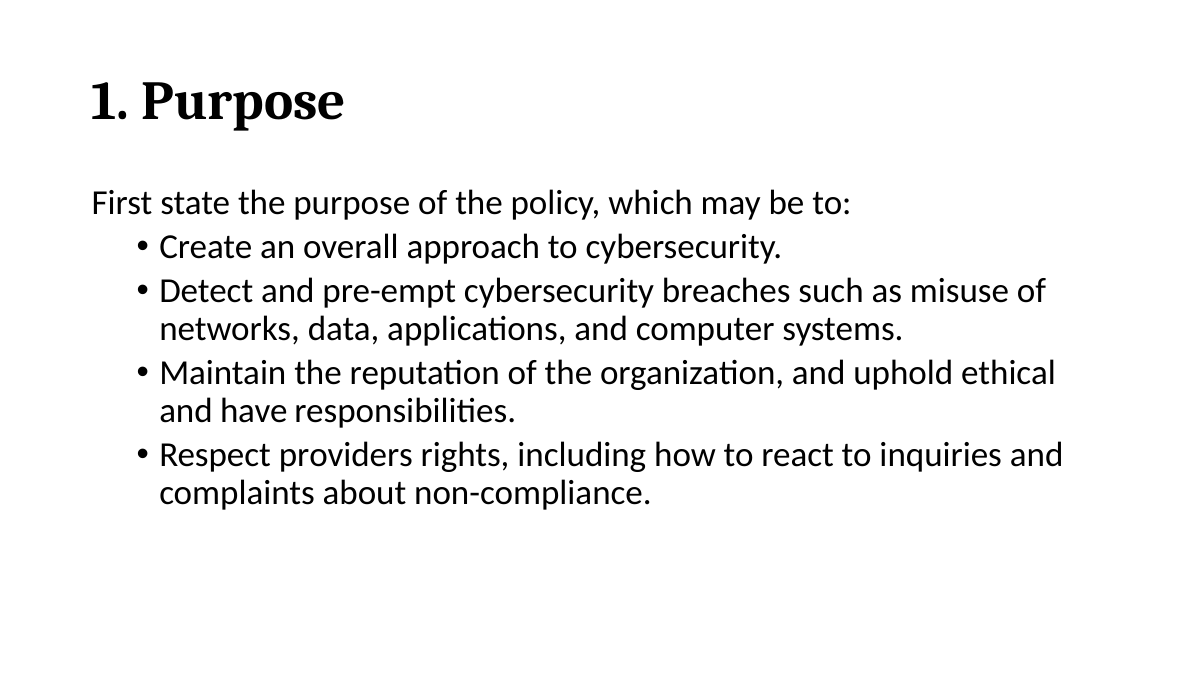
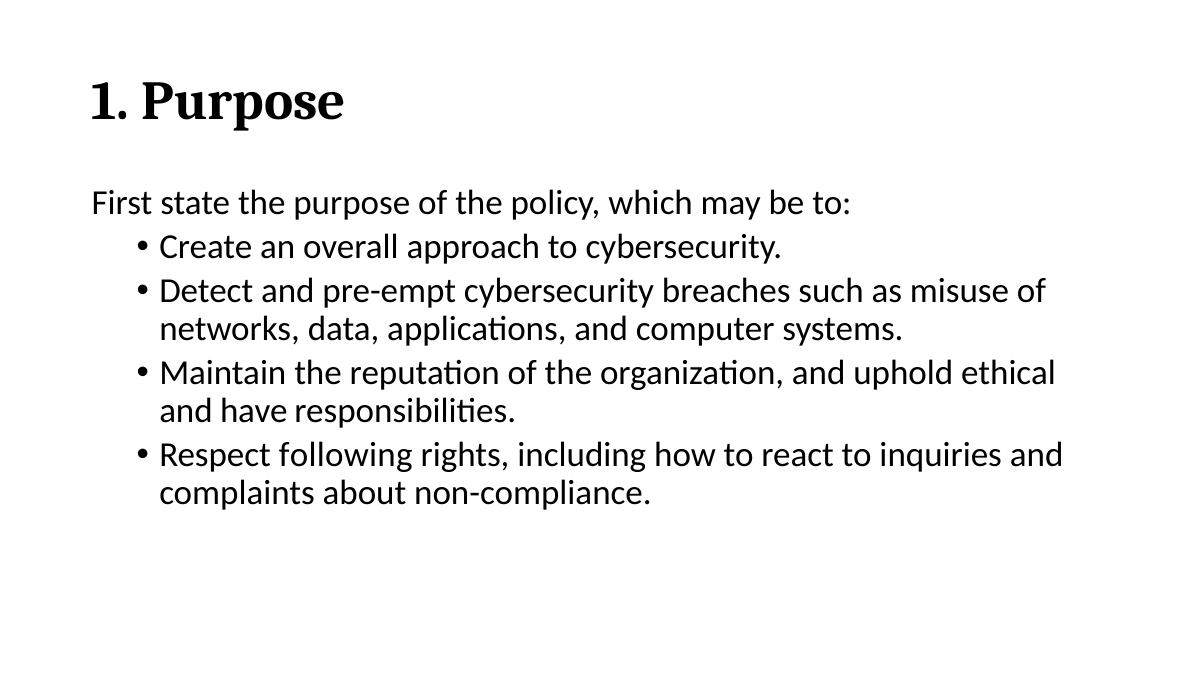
providers: providers -> following (346, 455)
